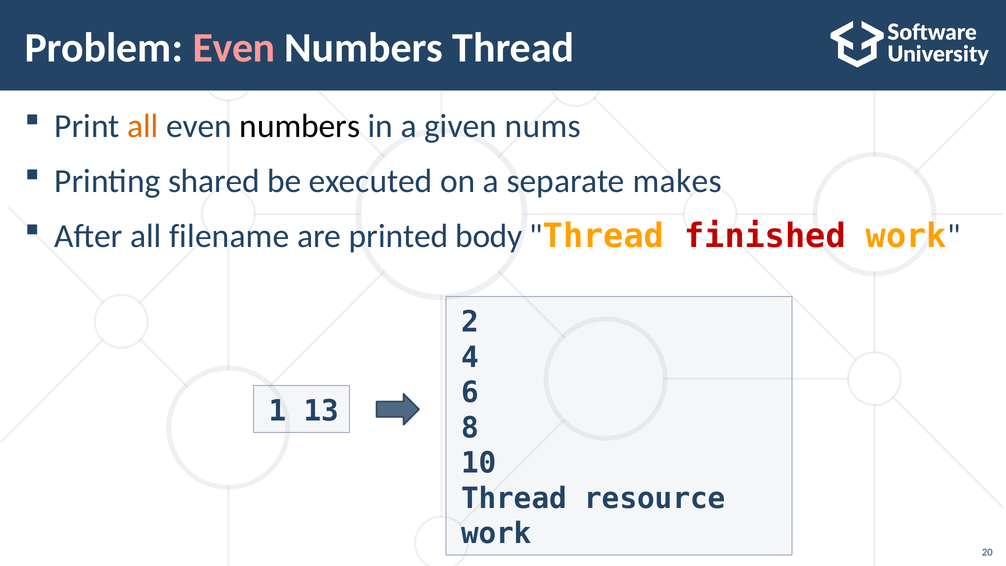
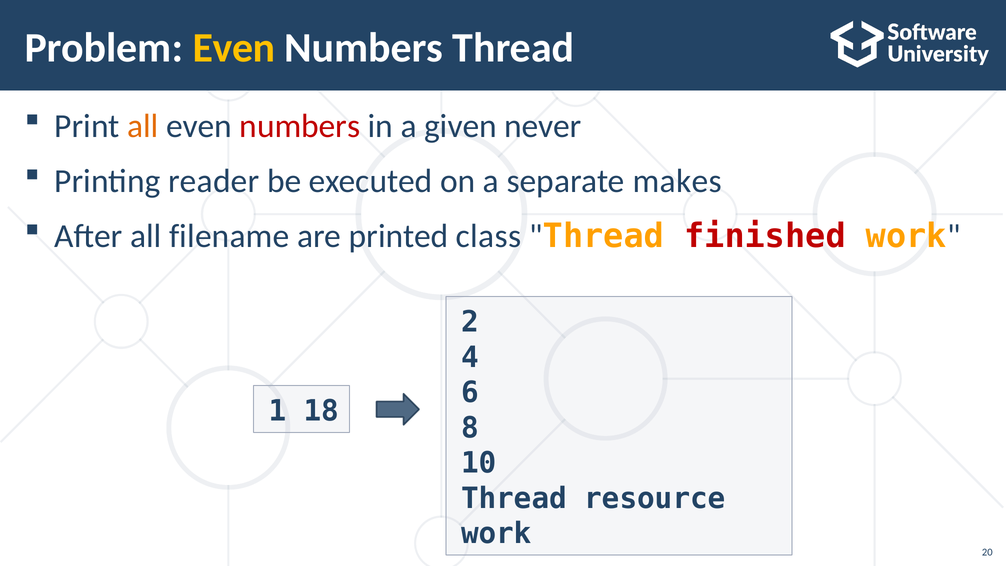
Even colour: pink -> yellow (234, 48)
numbers colour: black -> red (300, 126)
nums: nums -> never (543, 126)
shared: shared -> reader (214, 181)
body: body -> class (489, 236)
13: 13 -> 18 (321, 411)
